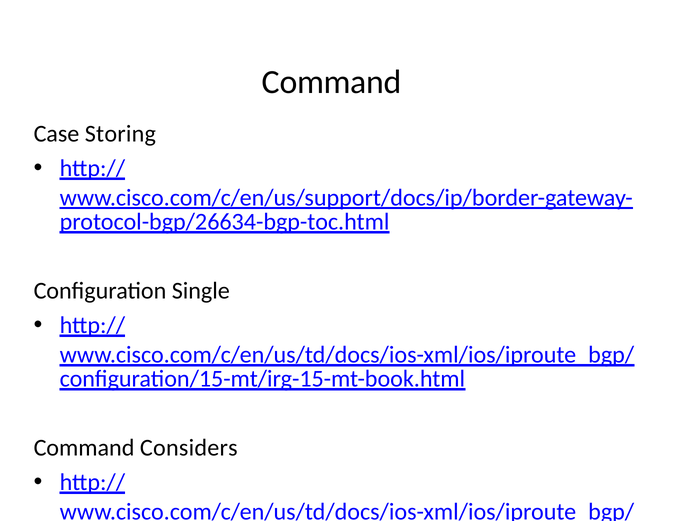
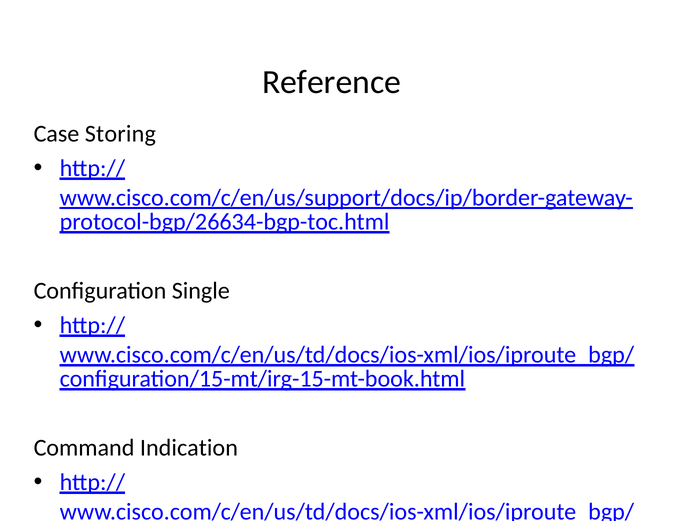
Command: Command -> Reference (332, 82)
Considers: Considers -> Indication (189, 448)
